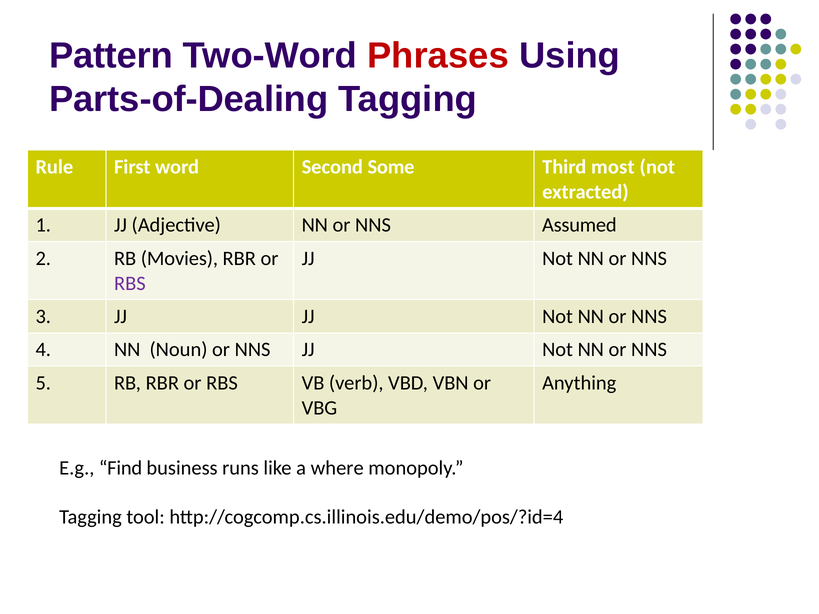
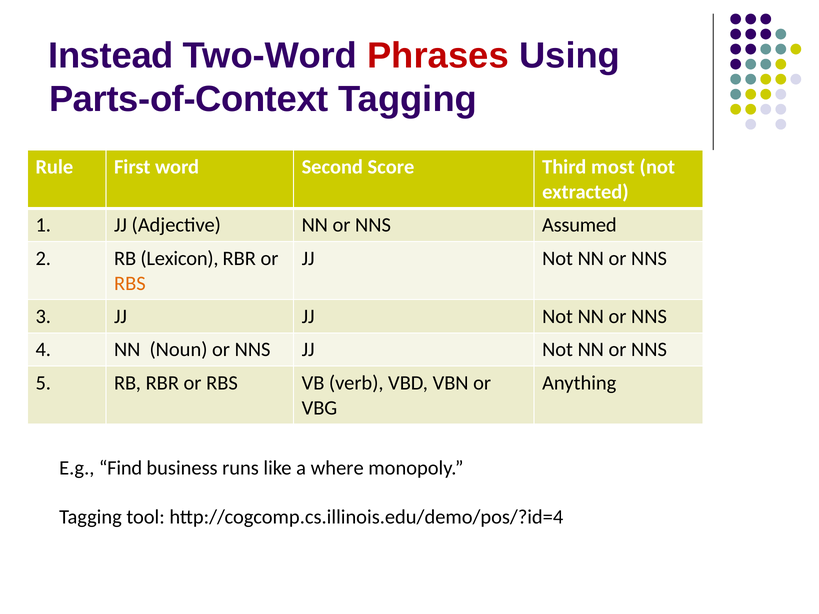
Pattern: Pattern -> Instead (111, 56)
Parts-of-Dealing: Parts-of-Dealing -> Parts-of-Context (189, 99)
Some: Some -> Score (391, 167)
Movies: Movies -> Lexicon (179, 258)
RBS colour: purple -> orange (130, 283)
